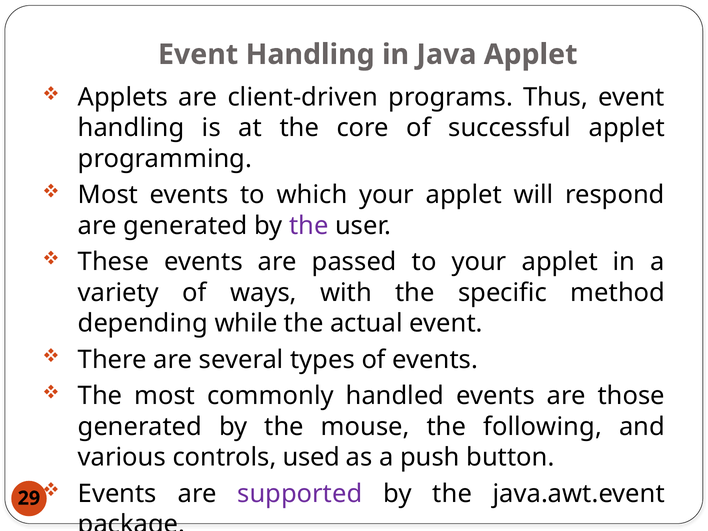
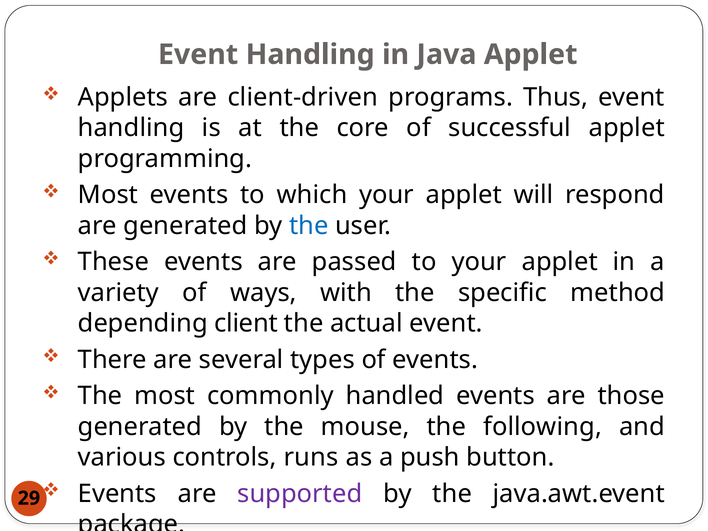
the colour: purple -> blue (309, 226)
while: while -> client (246, 323)
used: used -> runs (311, 457)
